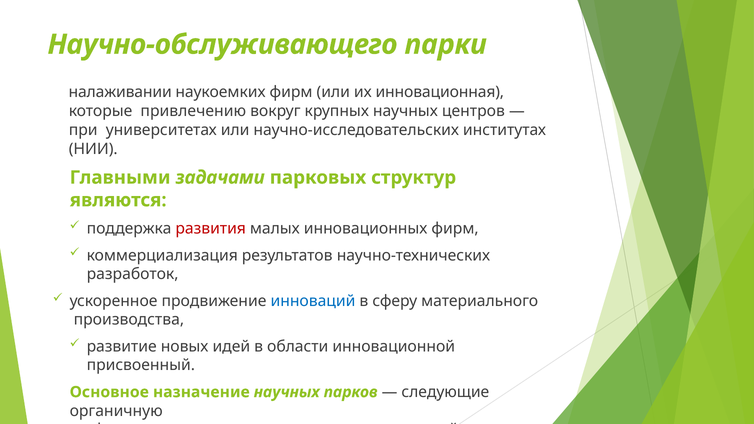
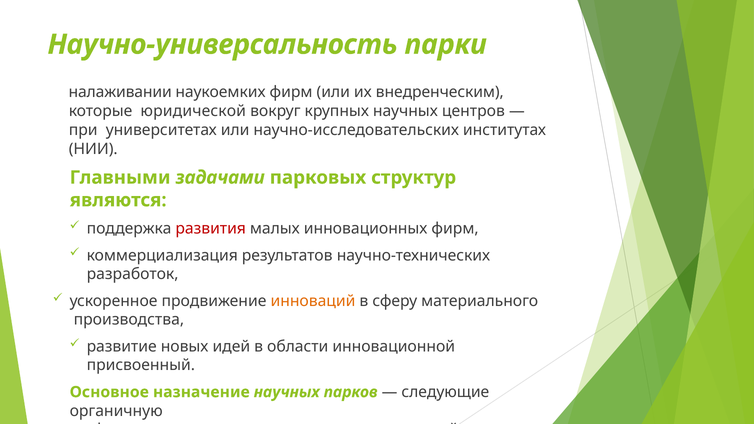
Научно-обслуживающего: Научно-обслуживающего -> Научно-универсальность (222, 45)
инновационная: инновационная -> внедренческим (440, 92)
привлечению: привлечению -> юридической (193, 111)
инноваций colour: blue -> orange (313, 301)
